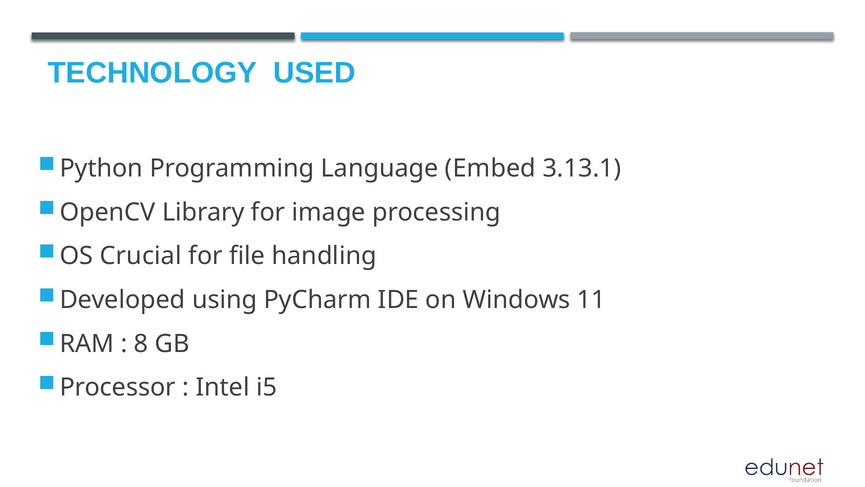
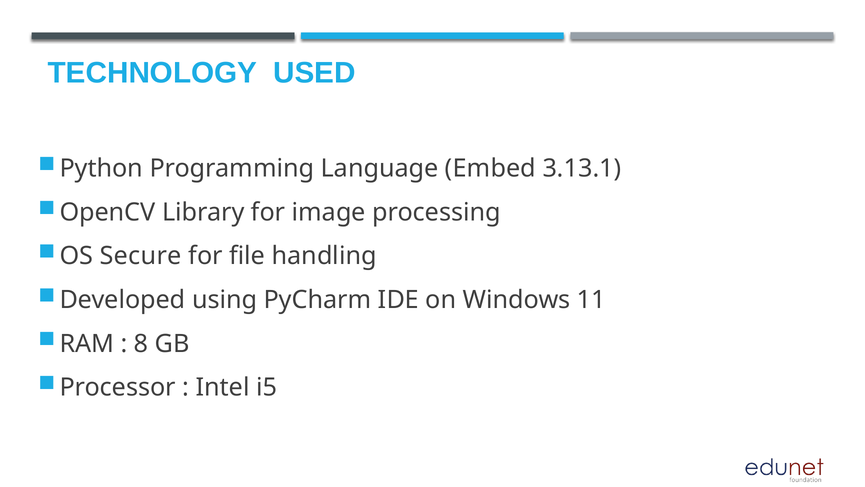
Crucial: Crucial -> Secure (141, 256)
